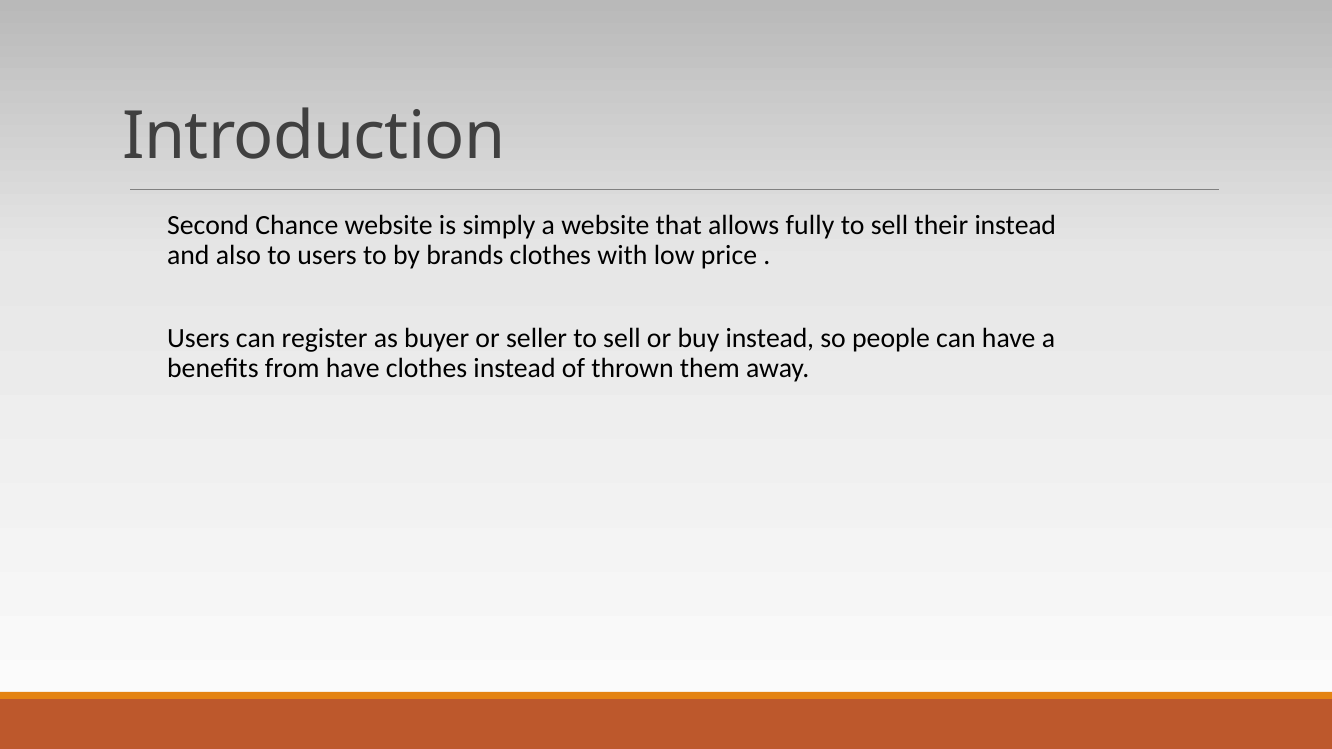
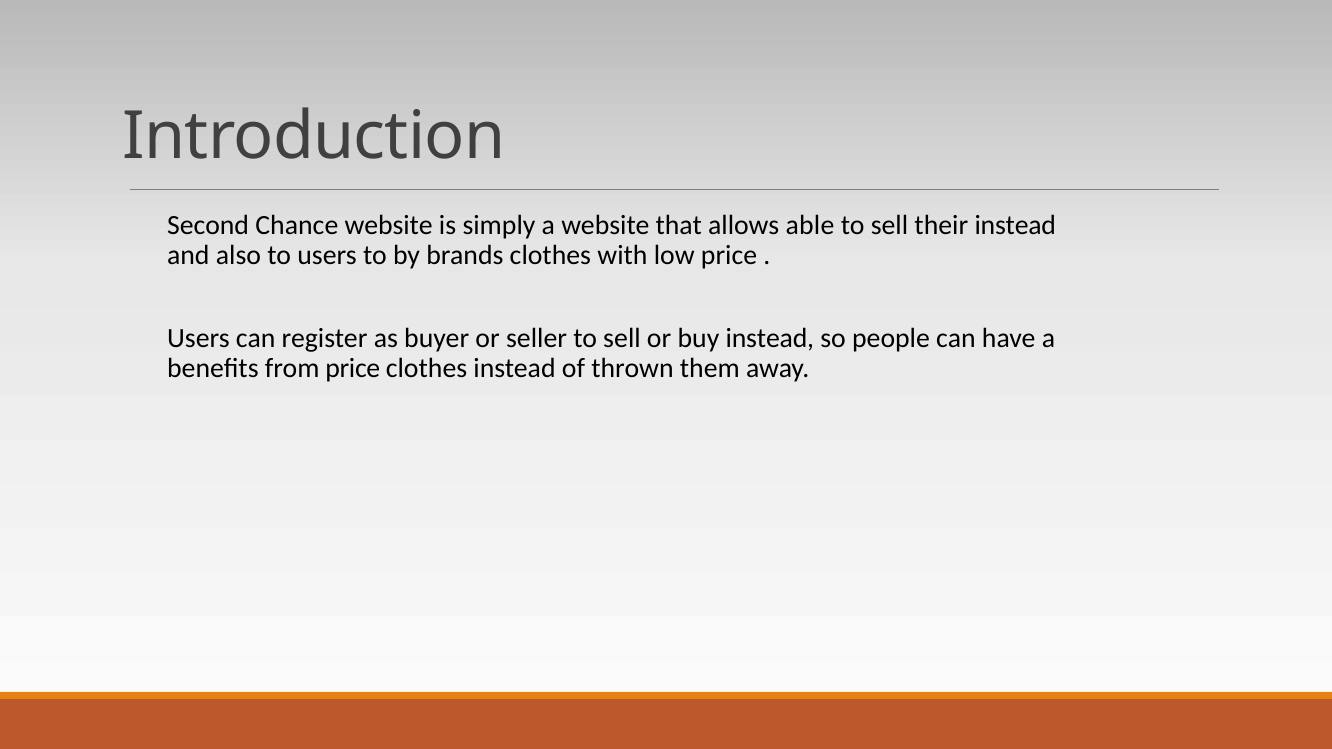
fully: fully -> able (810, 225)
from have: have -> price (353, 368)
